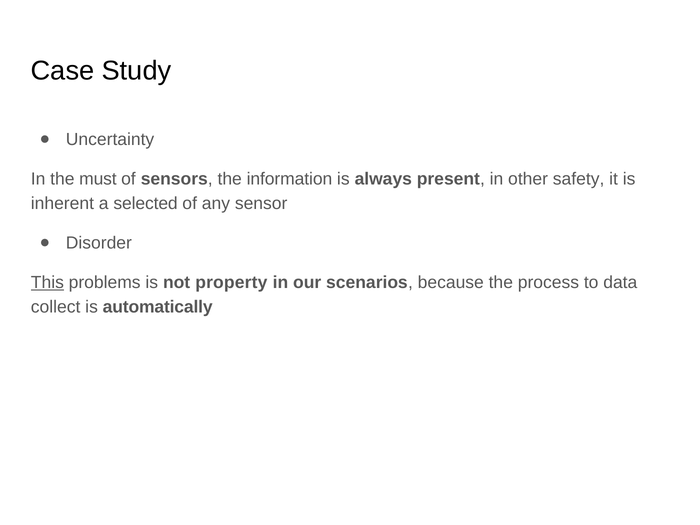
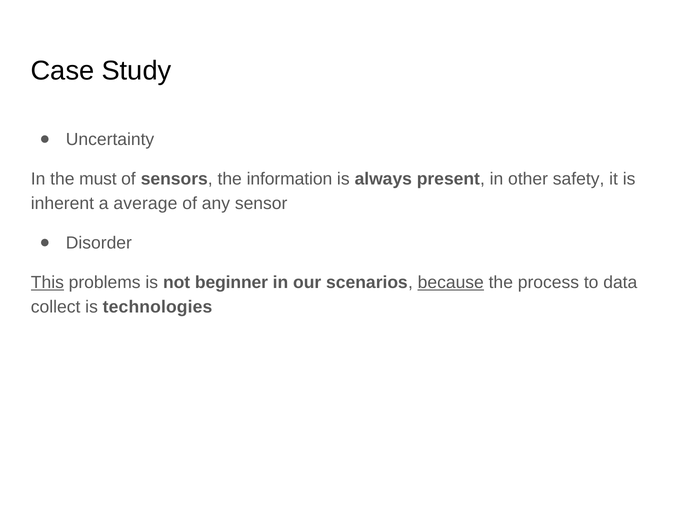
selected: selected -> average (145, 203)
property: property -> beginner (232, 283)
because underline: none -> present (451, 283)
automatically: automatically -> technologies (158, 307)
